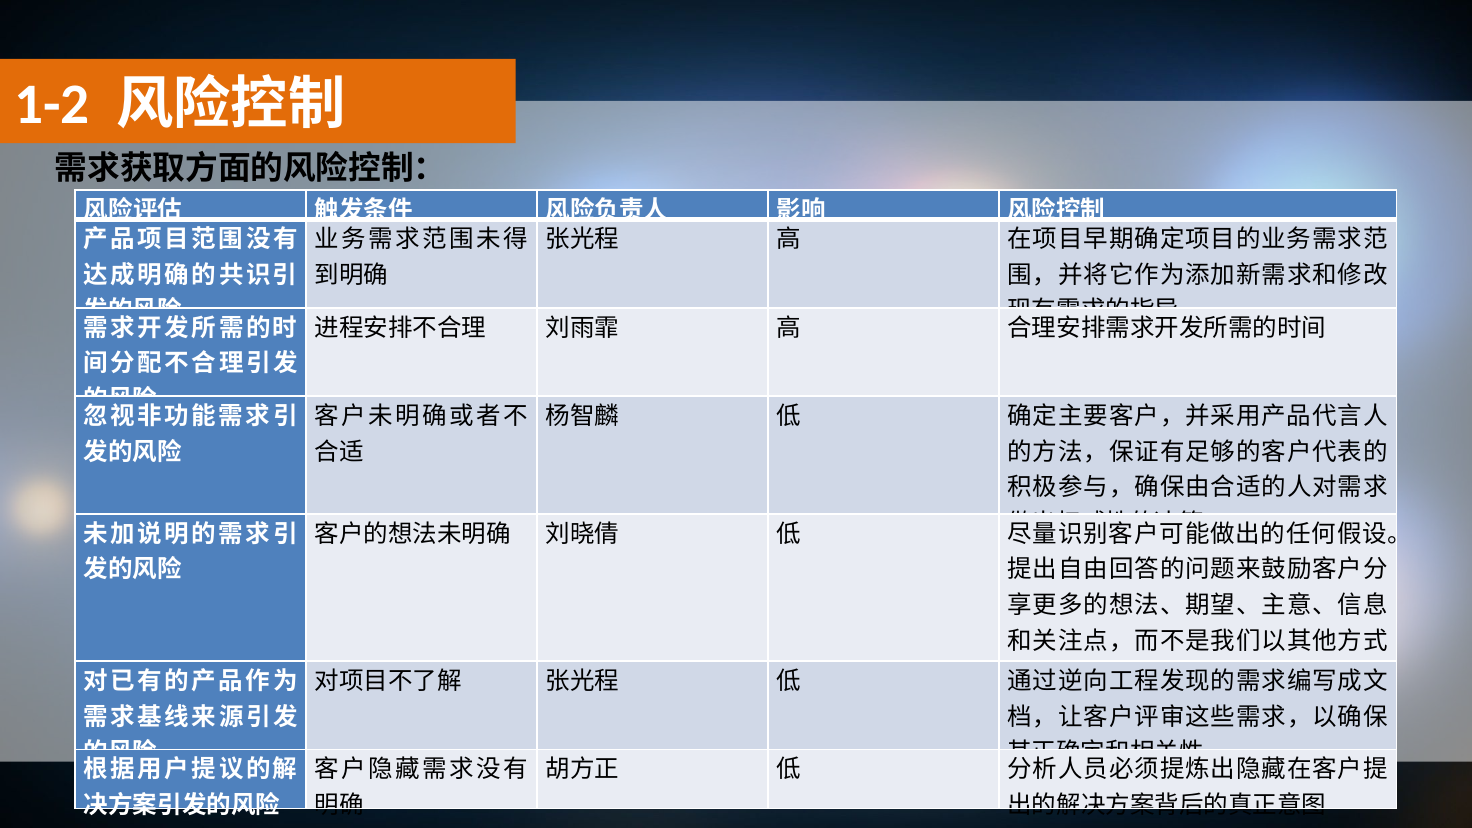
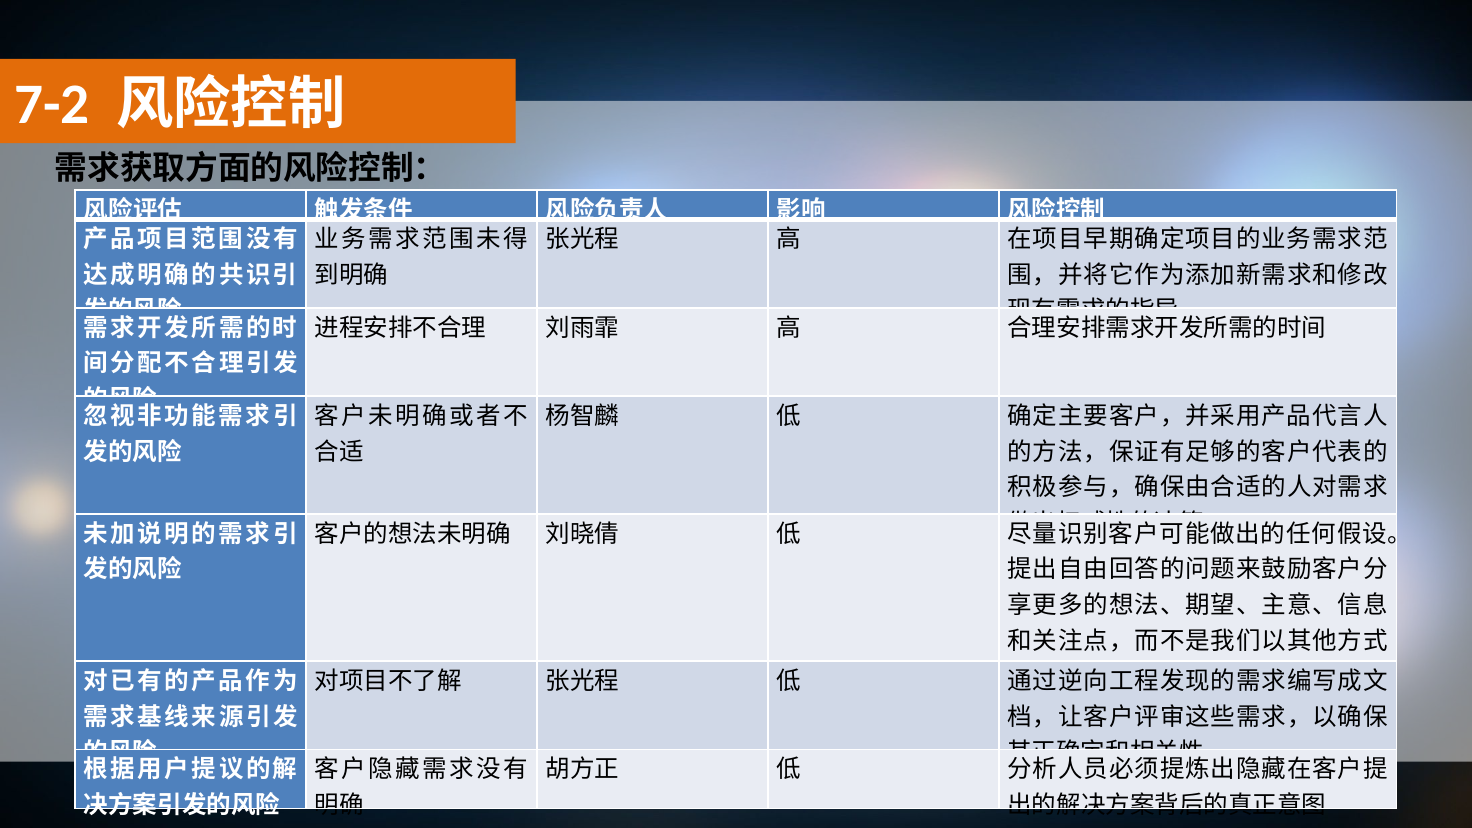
1-2: 1-2 -> 7-2 (52, 104)
